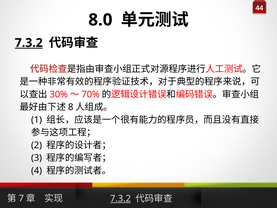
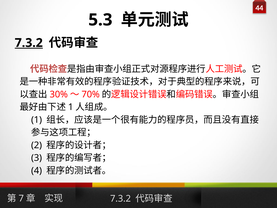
8.0: 8.0 -> 5.3 (100, 20)
8: 8 -> 1 (71, 107)
7.3.2 underline: present -> none (120, 198)
